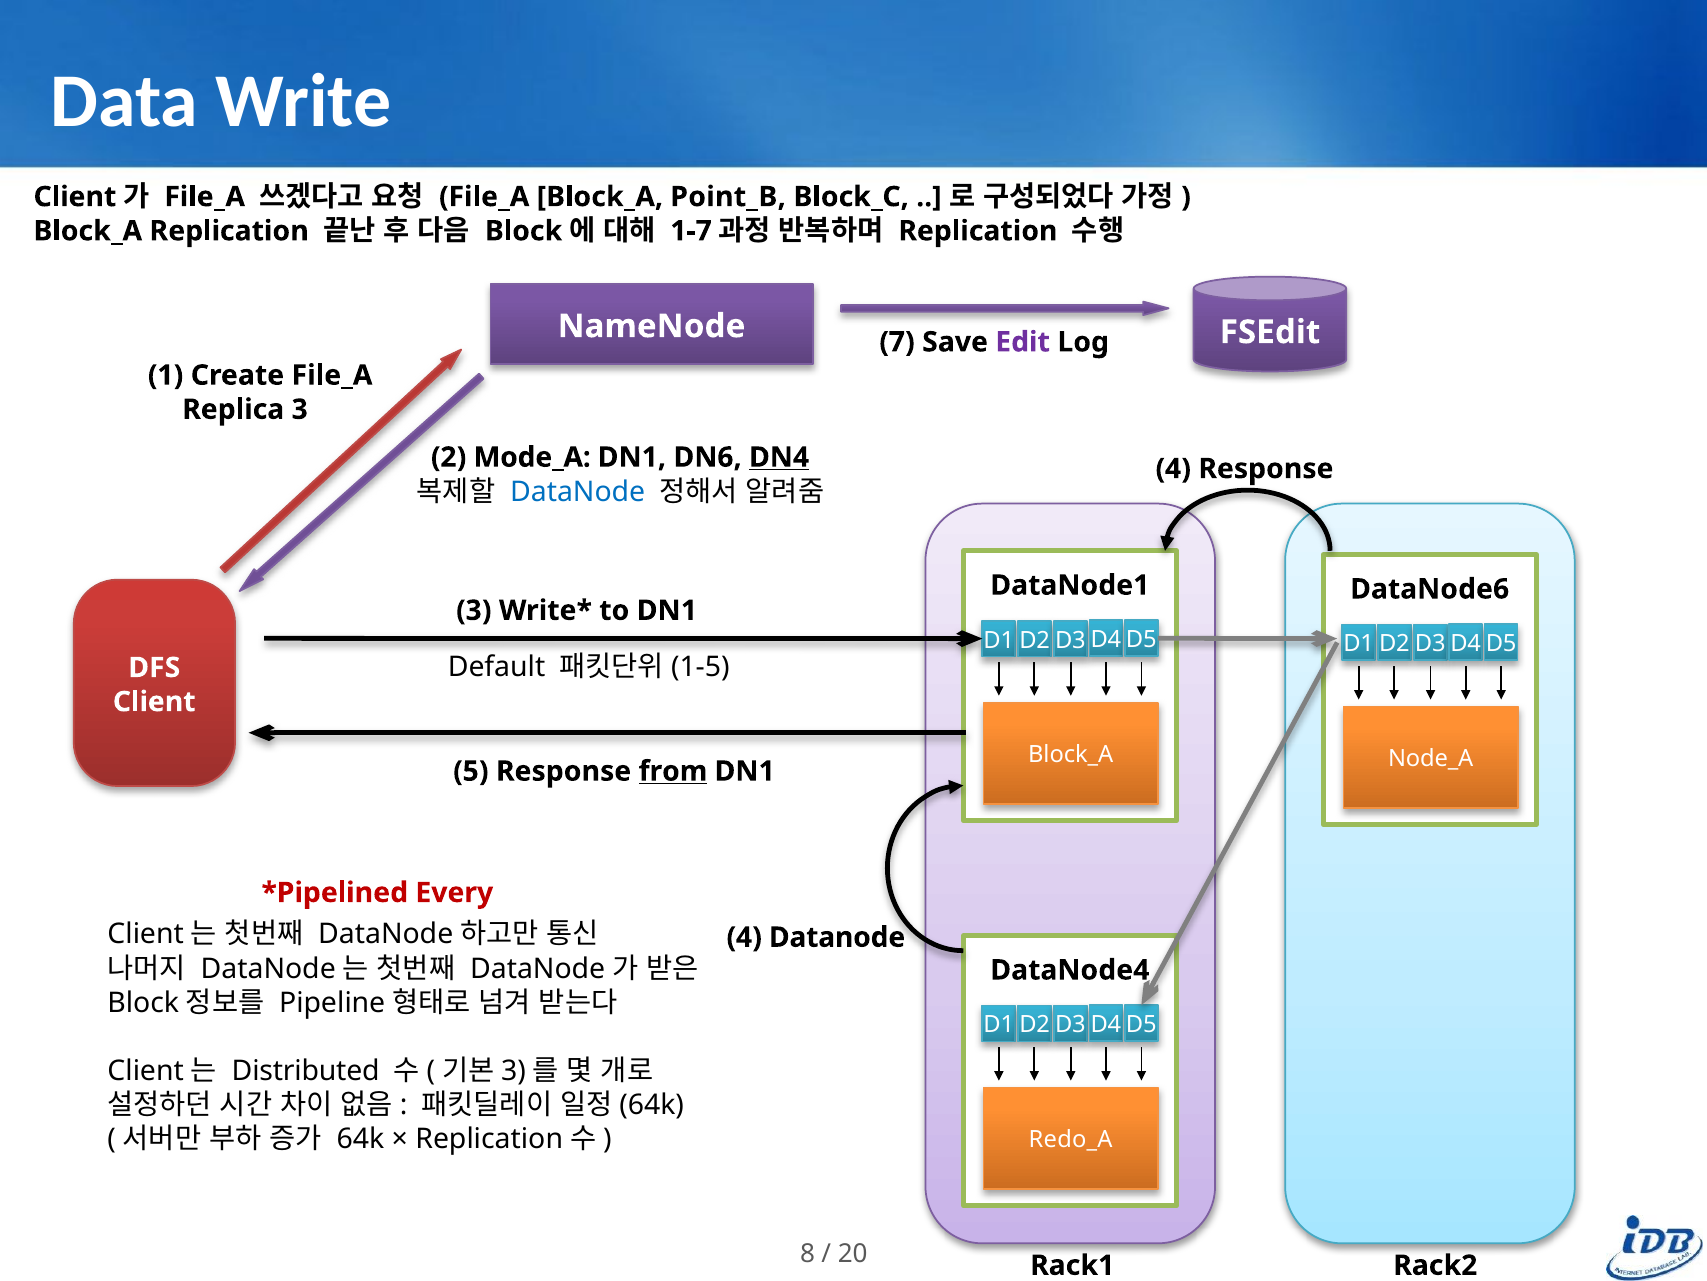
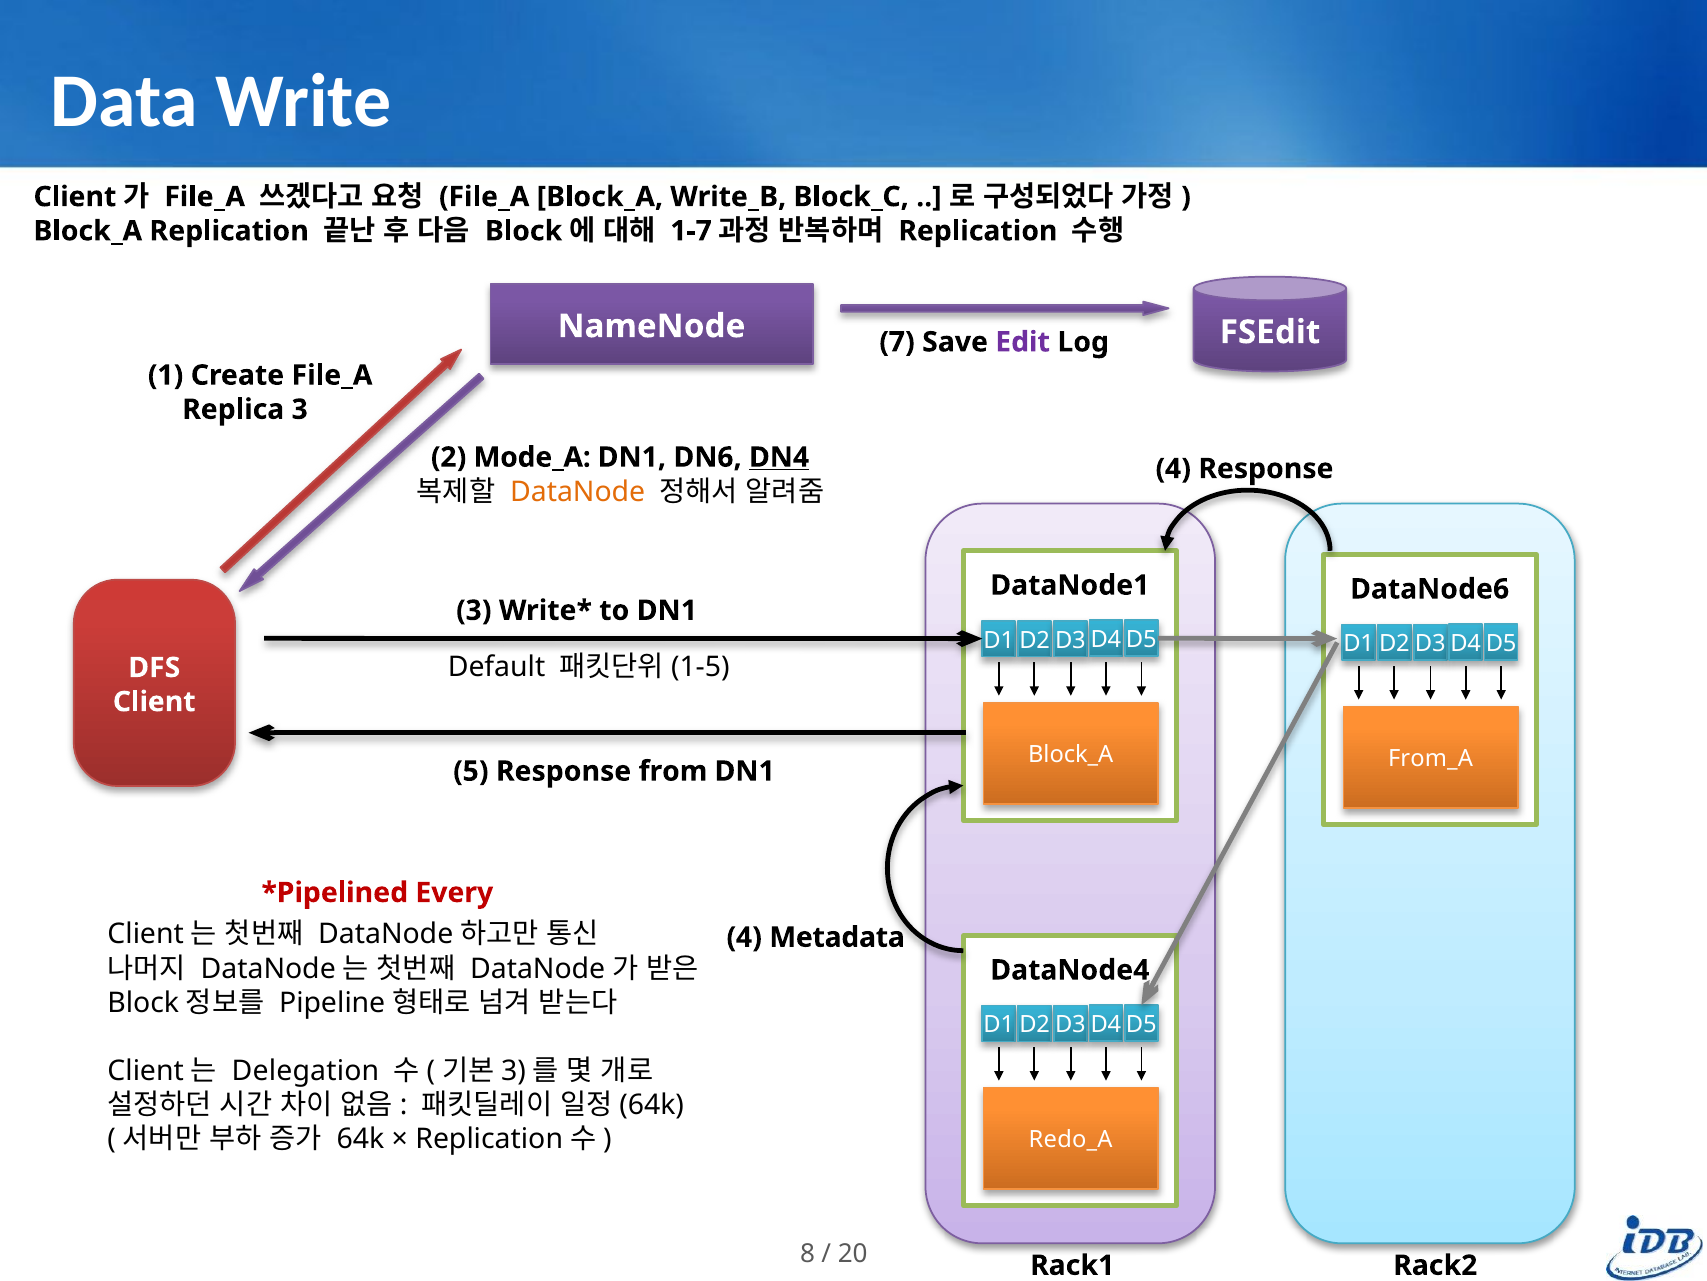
Point_B: Point_B -> Write_B (728, 197)
DataNode colour: blue -> orange (578, 492)
Node_A: Node_A -> From_A (1431, 758)
from underline: present -> none (673, 771)
4 Datanode: Datanode -> Metadata (837, 937)
Distributed: Distributed -> Delegation (305, 1071)
